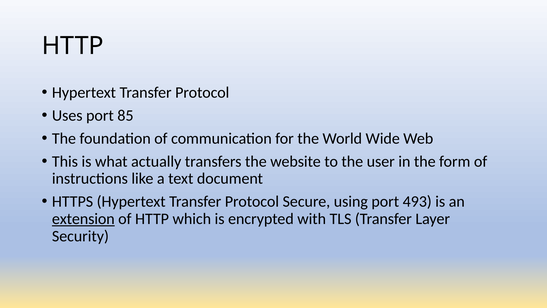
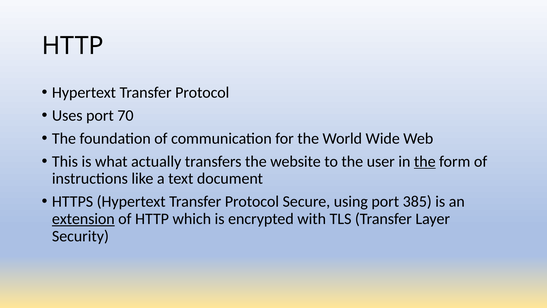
85: 85 -> 70 (125, 115)
the underline: none -> present (425, 161)
493: 493 -> 385 (417, 201)
